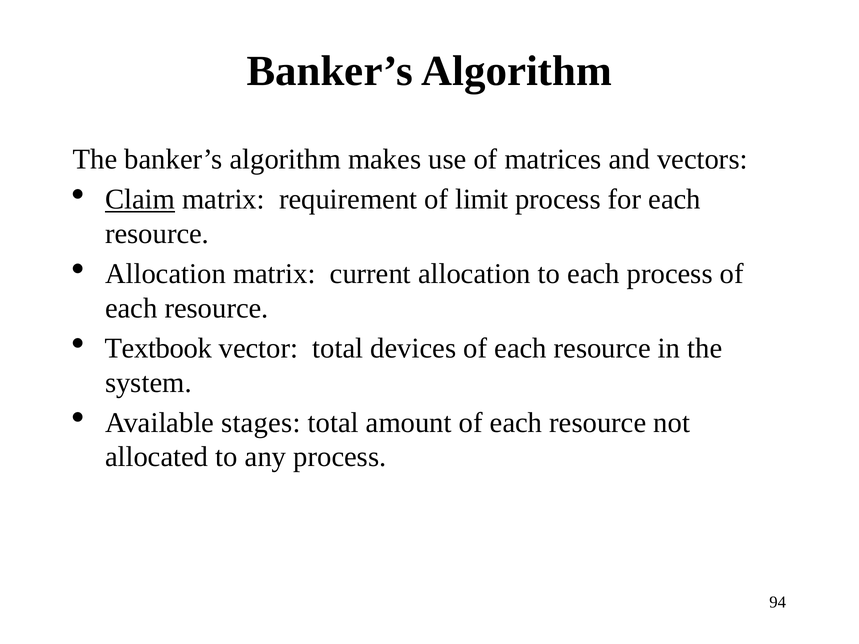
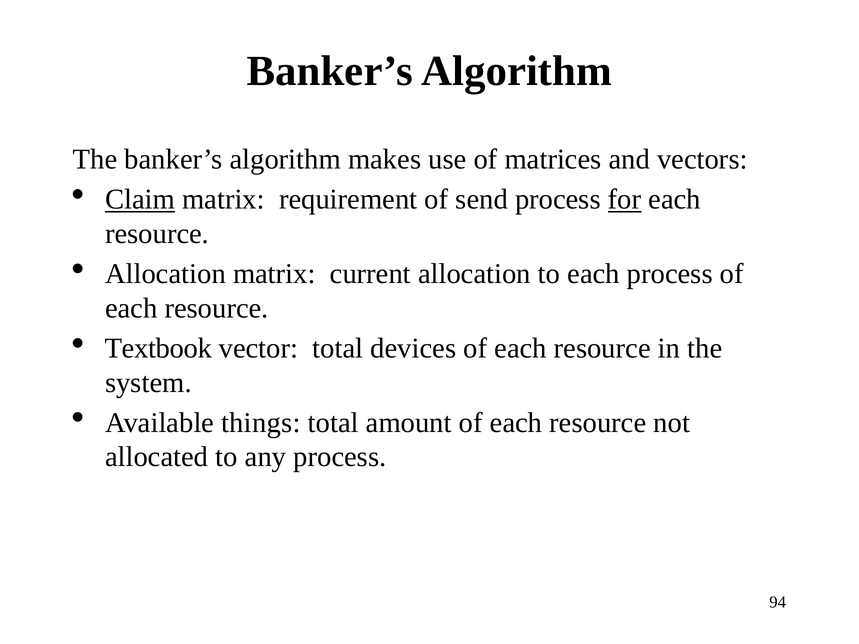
limit: limit -> send (482, 199)
for underline: none -> present (625, 199)
stages: stages -> things (261, 423)
